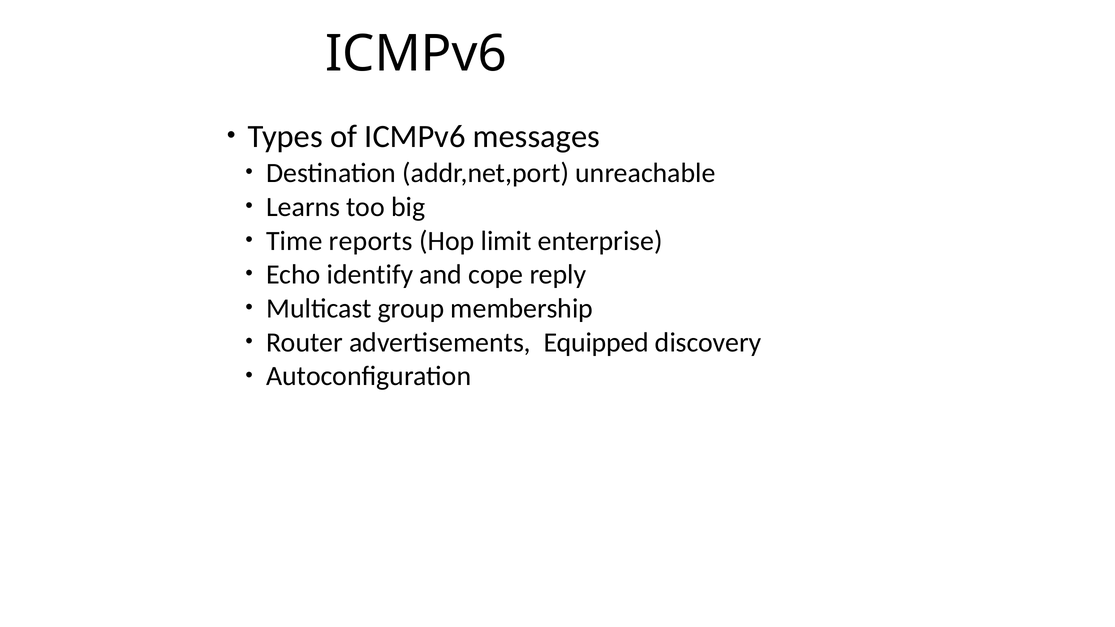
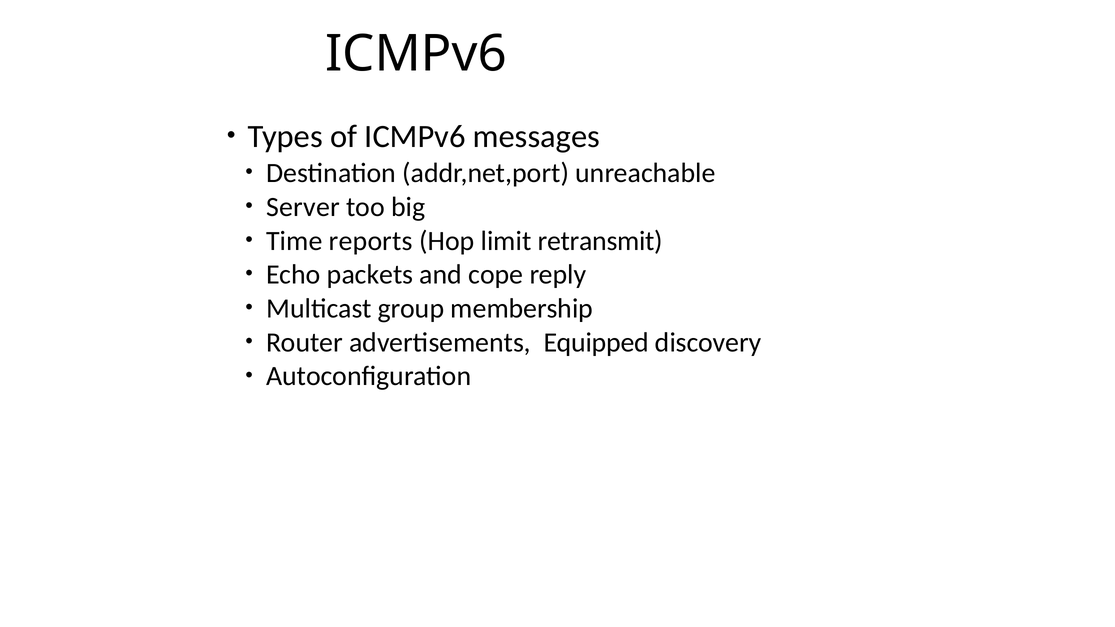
Learns: Learns -> Server (303, 207)
enterprise: enterprise -> retransmit (600, 241)
identify: identify -> packets (370, 275)
